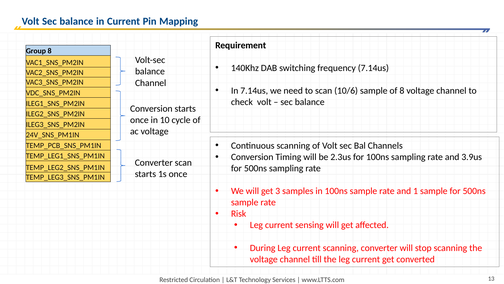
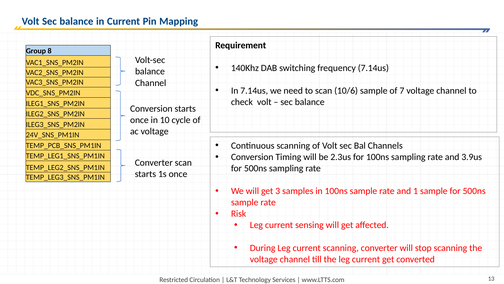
of 8: 8 -> 7 (402, 91)
